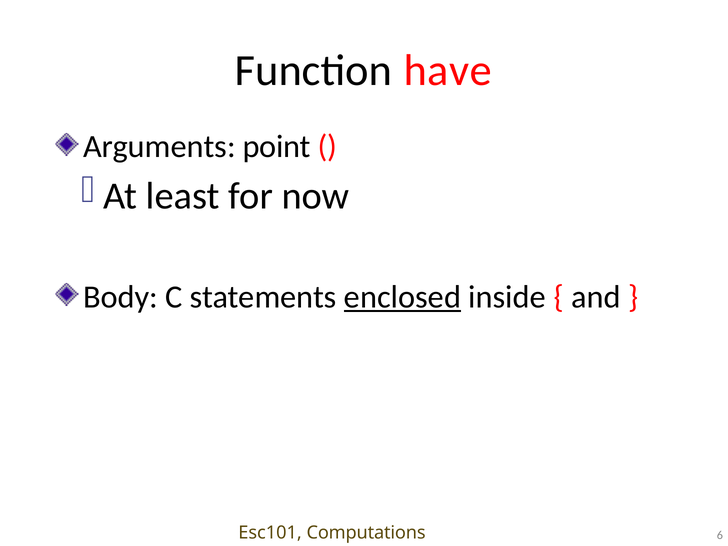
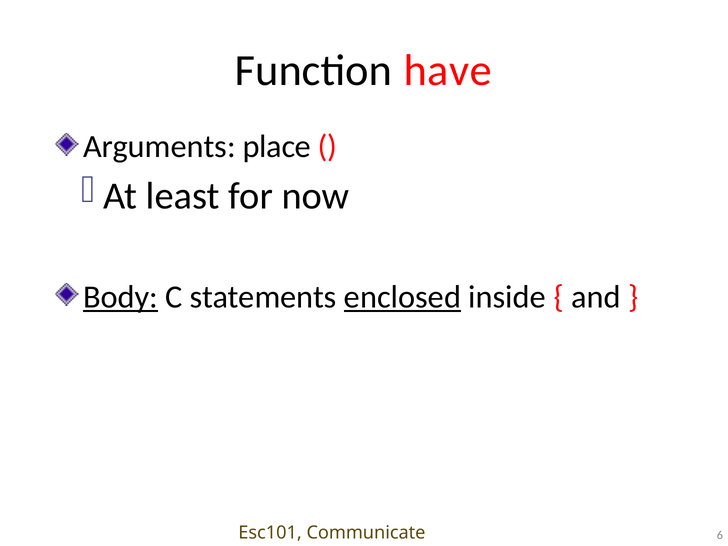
point: point -> place (277, 147)
Body underline: none -> present (121, 297)
Computations: Computations -> Communicate (366, 533)
